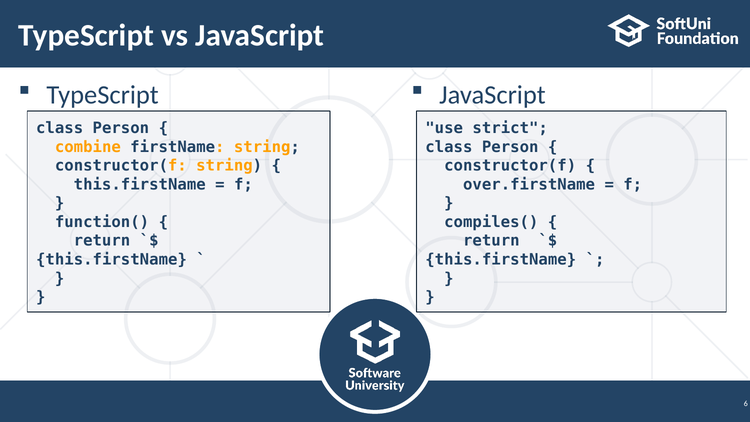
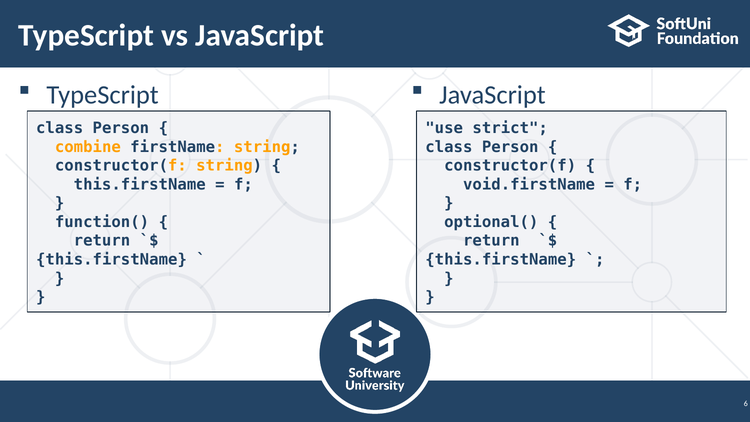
over.firstName: over.firstName -> void.firstName (529, 185)
compiles(: compiles( -> optional( (491, 222)
